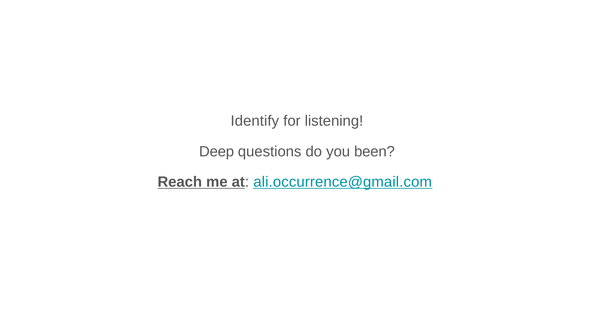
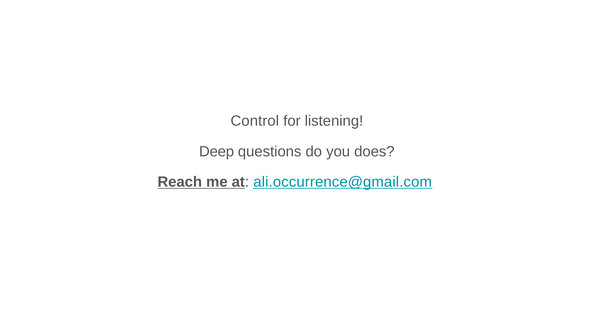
Identify: Identify -> Control (255, 121)
been: been -> does (374, 152)
